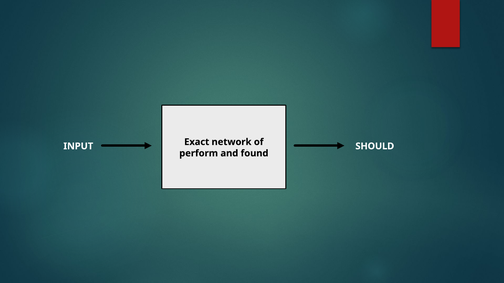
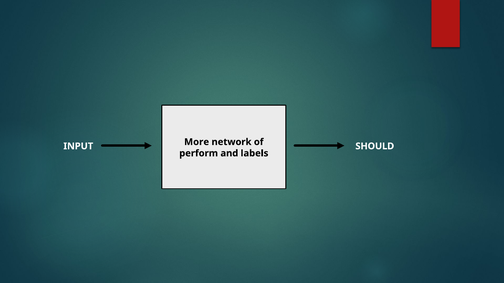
Exact: Exact -> More (197, 142)
found: found -> labels (255, 154)
